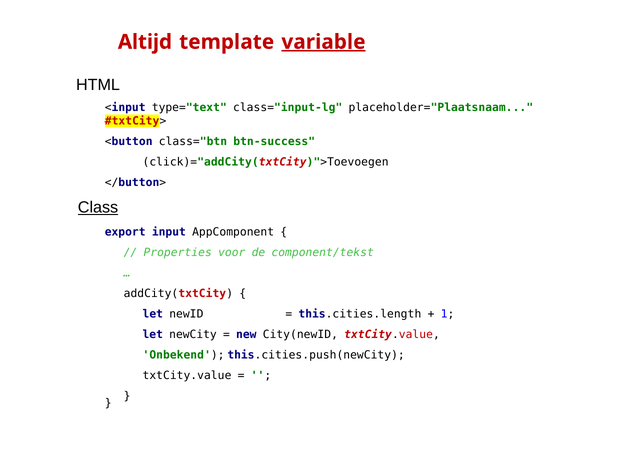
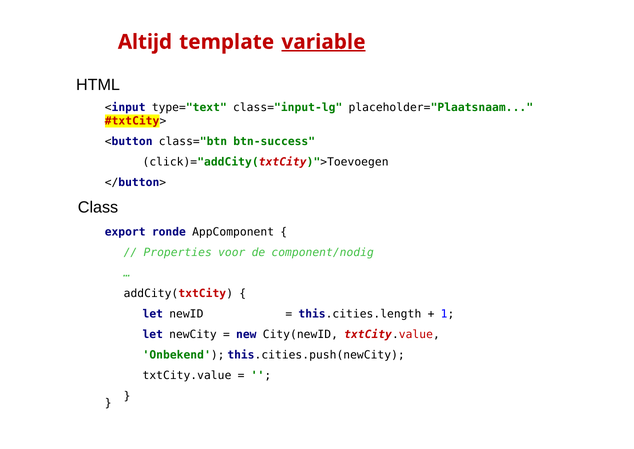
Class underline: present -> none (98, 207)
input: input -> ronde (169, 232)
component/tekst: component/tekst -> component/nodig (323, 252)
